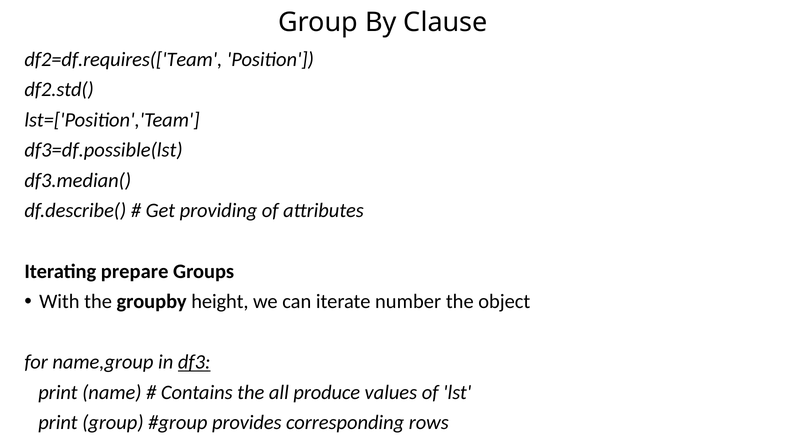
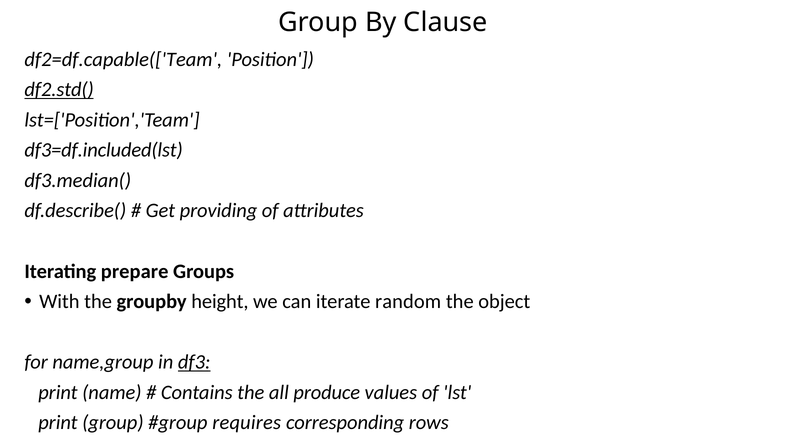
df2=df.requires(['Team: df2=df.requires(['Team -> df2=df.capable(['Team (123, 59)
df2.std( underline: none -> present (59, 90)
df3=df.possible(lst: df3=df.possible(lst -> df3=df.included(lst (104, 150)
number: number -> random (408, 302)
provides: provides -> requires (247, 423)
